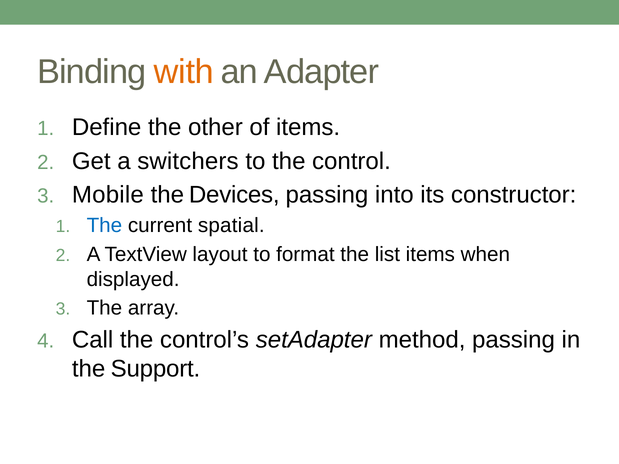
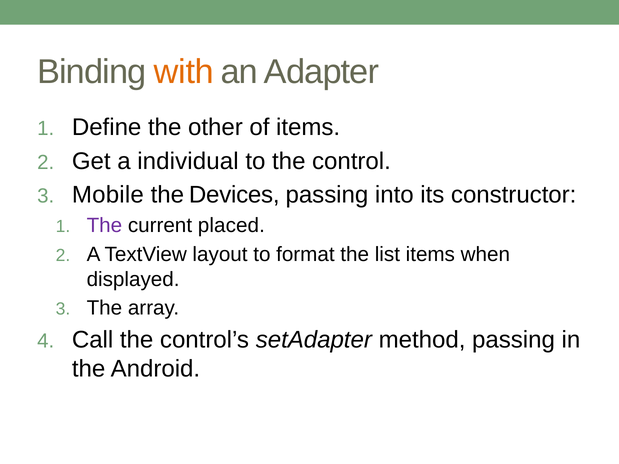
switchers: switchers -> individual (188, 161)
The colour: blue -> purple (104, 226)
spatial: spatial -> placed (231, 226)
Support: Support -> Android (155, 369)
